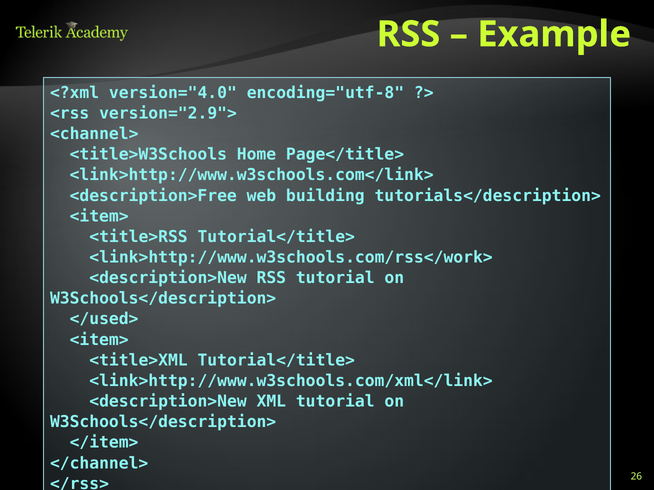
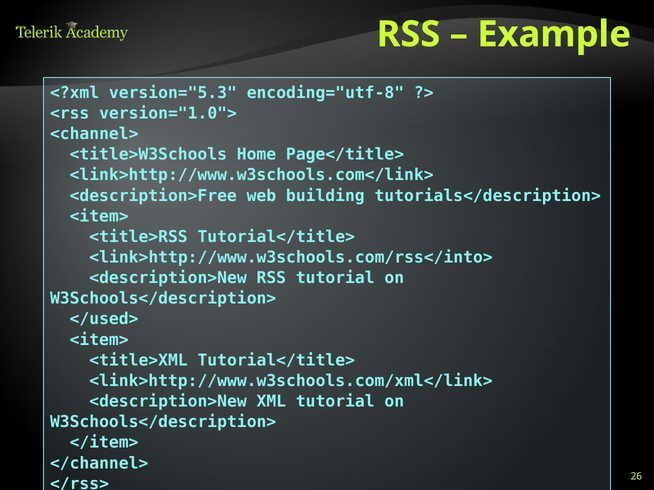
version="4.0: version="4.0 -> version="5.3 (173, 93)
version="2.9">: version="2.9"> -> version="1.0"> (168, 113)
<link>http://www.w3schools.com/rss</work>: <link>http://www.w3schools.com/rss</work> -> <link>http://www.w3schools.com/rss</into> (291, 258)
